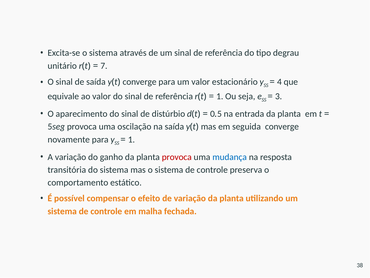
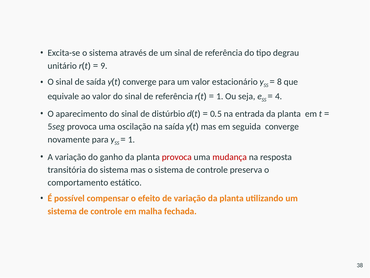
7: 7 -> 9 (104, 66)
4: 4 -> 8 (279, 82)
3: 3 -> 4 (279, 96)
mudança colour: blue -> red (230, 157)
